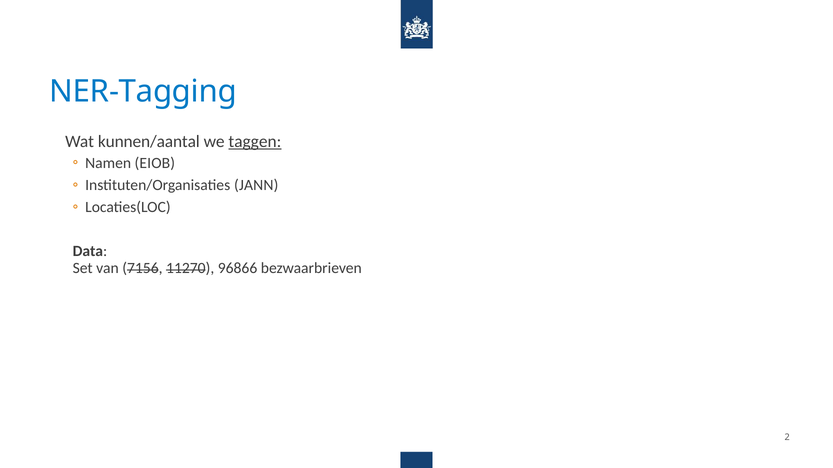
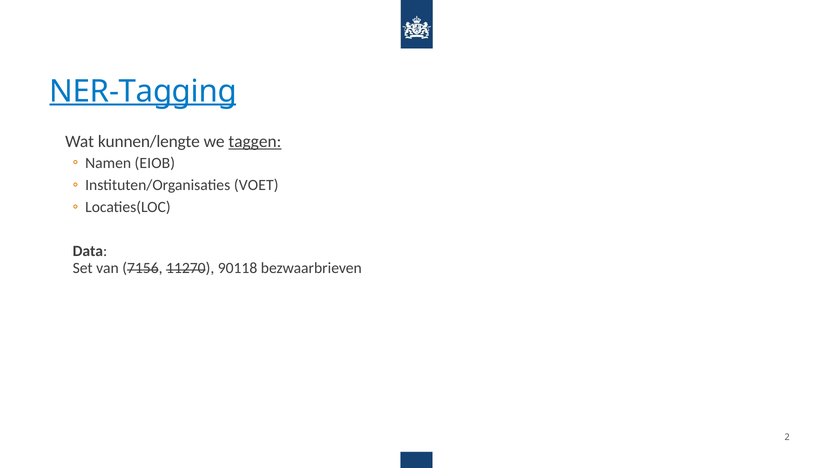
NER-Tagging underline: none -> present (143, 91)
kunnen/aantal: kunnen/aantal -> kunnen/lengte (149, 142)
JANN: JANN -> VOET (256, 185)
96866: 96866 -> 90118 (238, 268)
